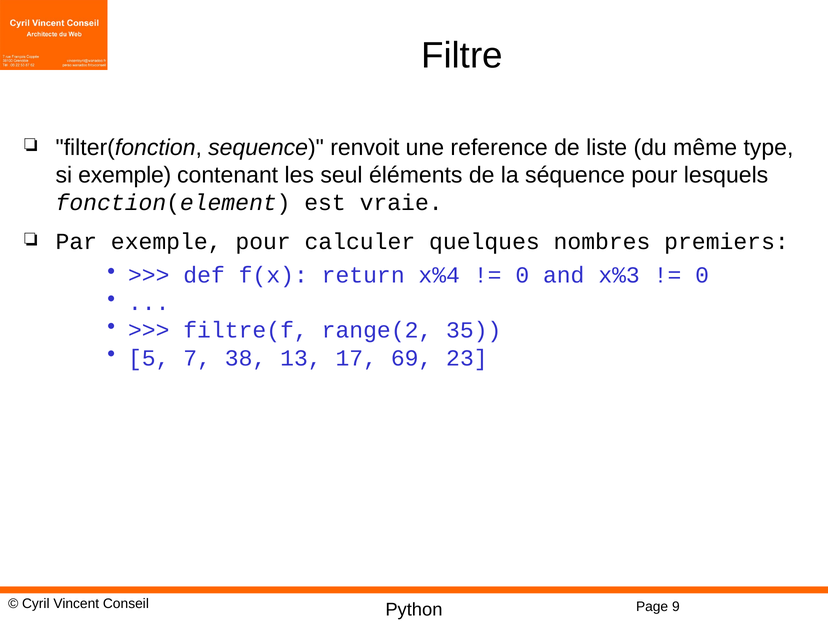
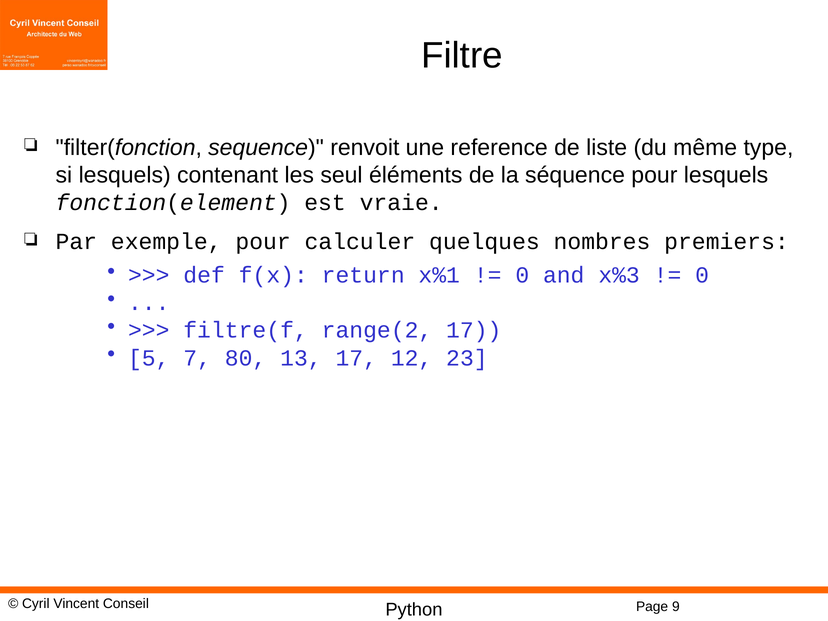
si exemple: exemple -> lesquels (125, 175)
x%4: x%4 -> x%1 (439, 275)
range(2 35: 35 -> 17 (474, 330)
38: 38 -> 80 (246, 358)
69: 69 -> 12 (412, 358)
